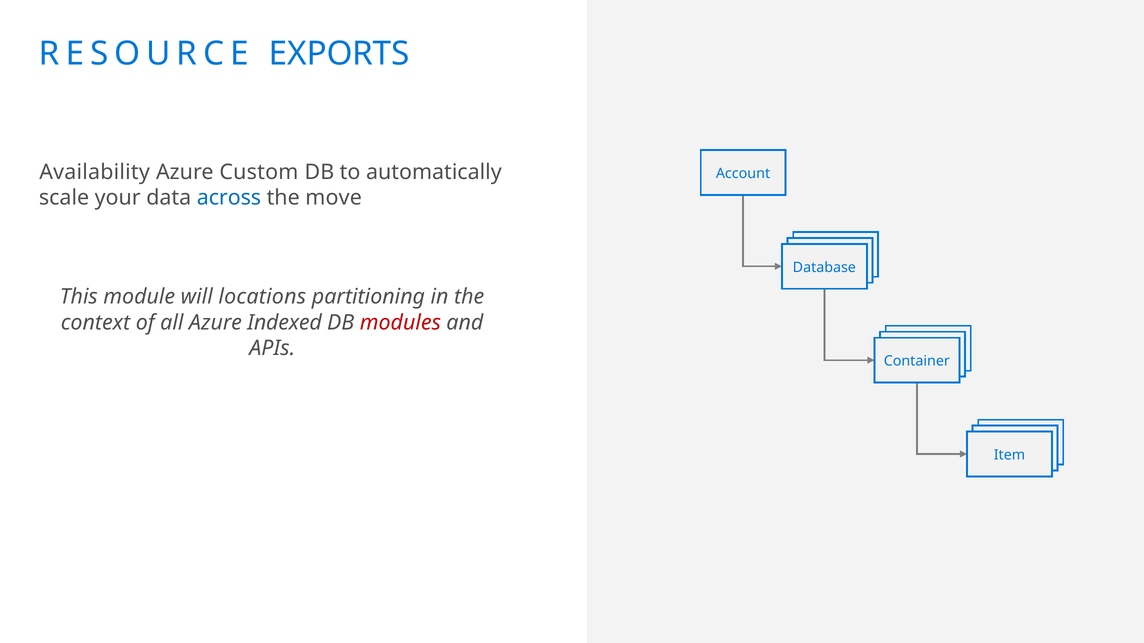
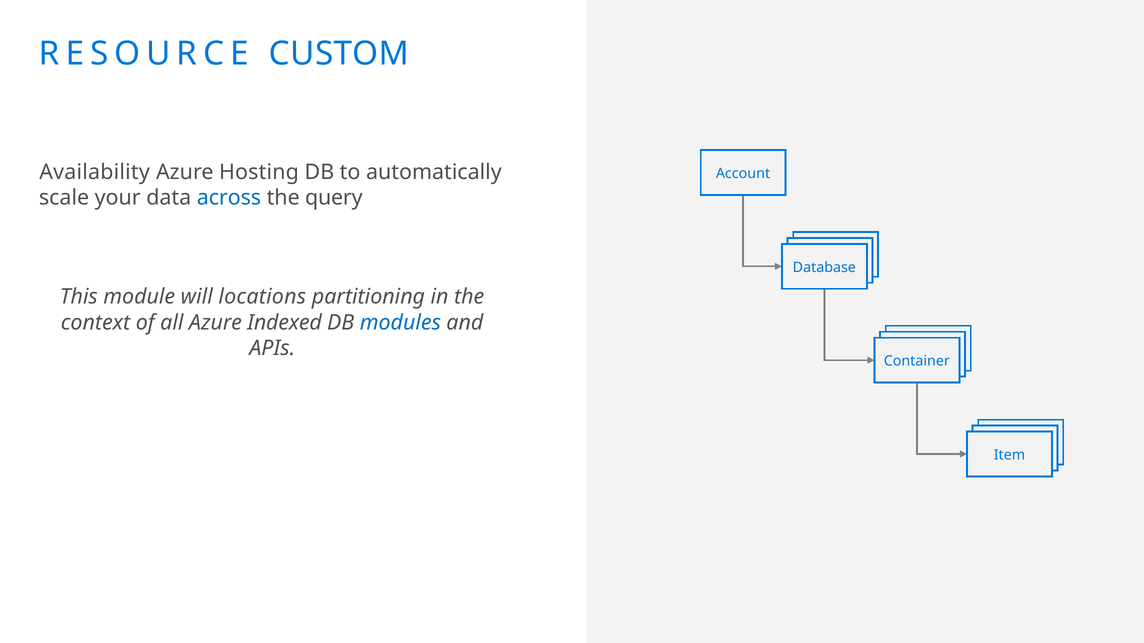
EXPORTS: EXPORTS -> CUSTOM (339, 54)
Custom: Custom -> Hosting (259, 172)
move: move -> query (334, 198)
modules colour: red -> blue (400, 323)
